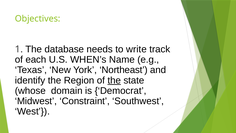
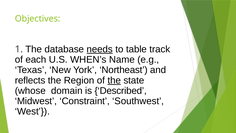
needs underline: none -> present (100, 49)
write: write -> table (136, 49)
identify: identify -> reflects (30, 80)
Democrat: Democrat -> Described (121, 91)
